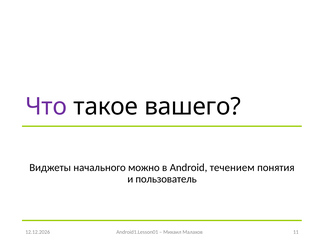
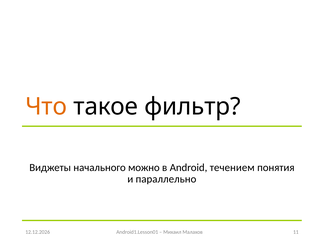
Что colour: purple -> orange (46, 106)
вашего: вашего -> фильтр (193, 106)
пользователь: пользователь -> параллельно (166, 179)
